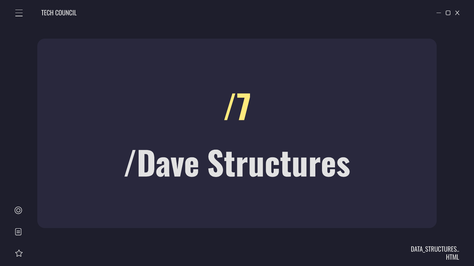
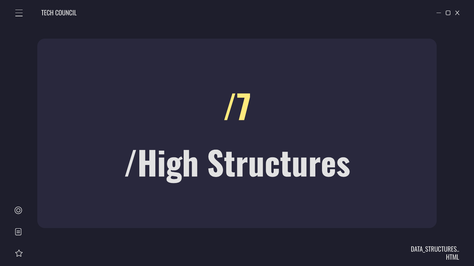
/Dave: /Dave -> /High (161, 166)
